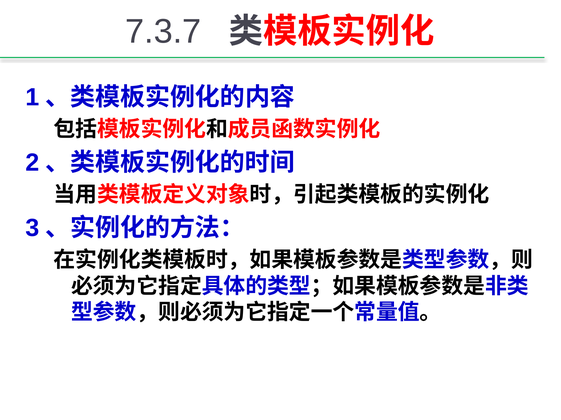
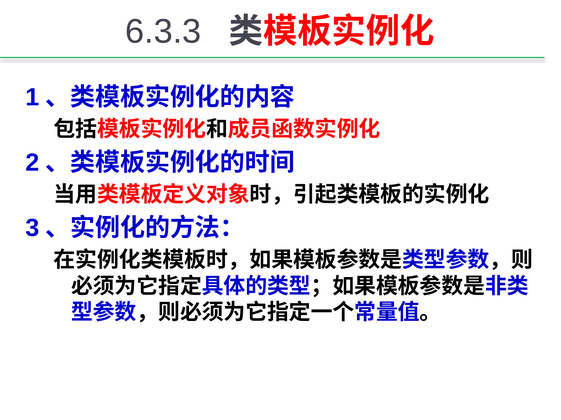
7.3.7: 7.3.7 -> 6.3.3 (163, 32)
